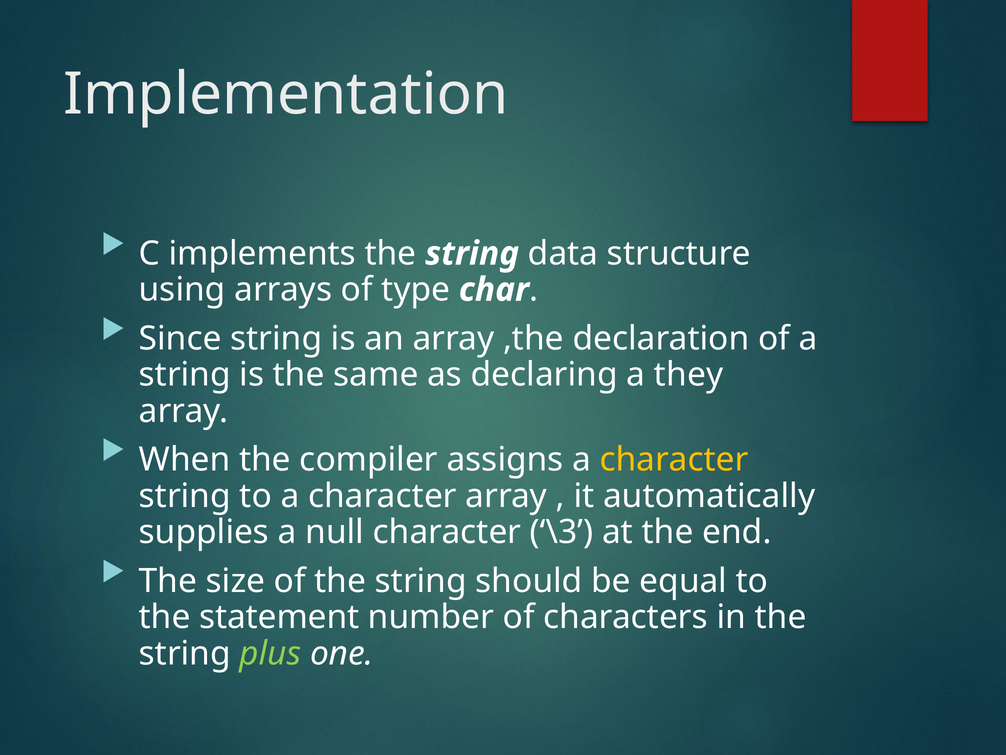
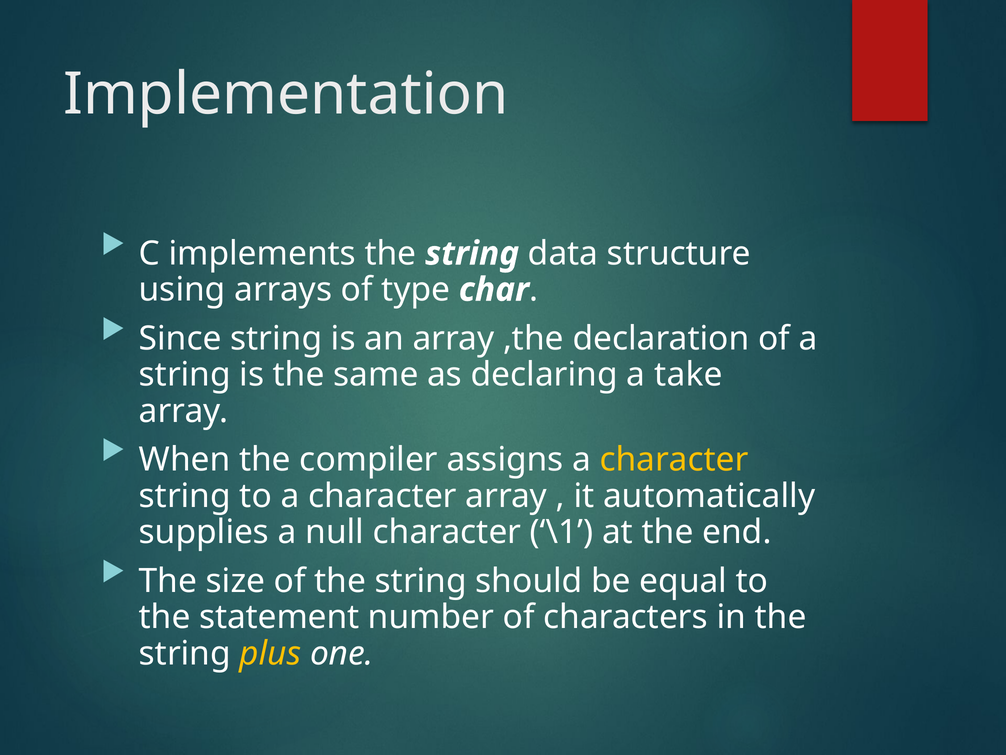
they: they -> take (689, 375)
\3: \3 -> \1 (562, 532)
plus colour: light green -> yellow (270, 653)
